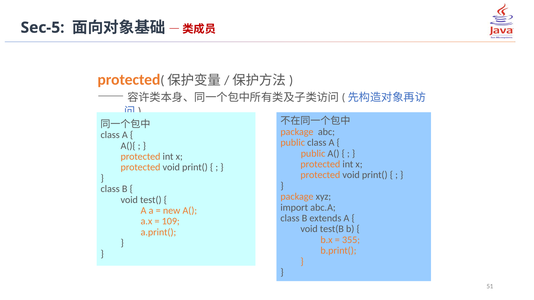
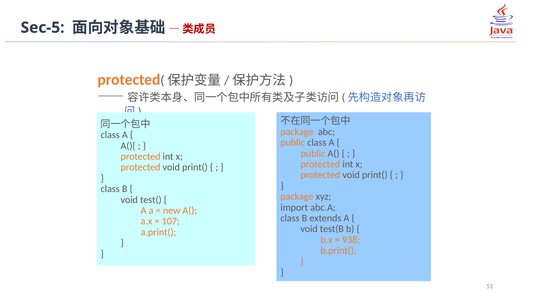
109: 109 -> 107 (171, 222)
355: 355 -> 938 (351, 240)
